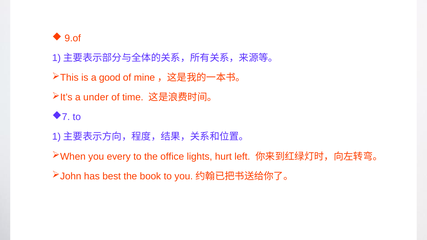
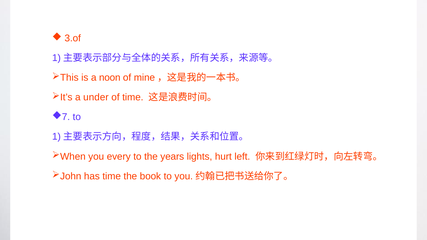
9.of: 9.of -> 3.of (73, 38)
good: good -> noon (110, 78)
office: office -> years (172, 157)
has best: best -> time (112, 176)
